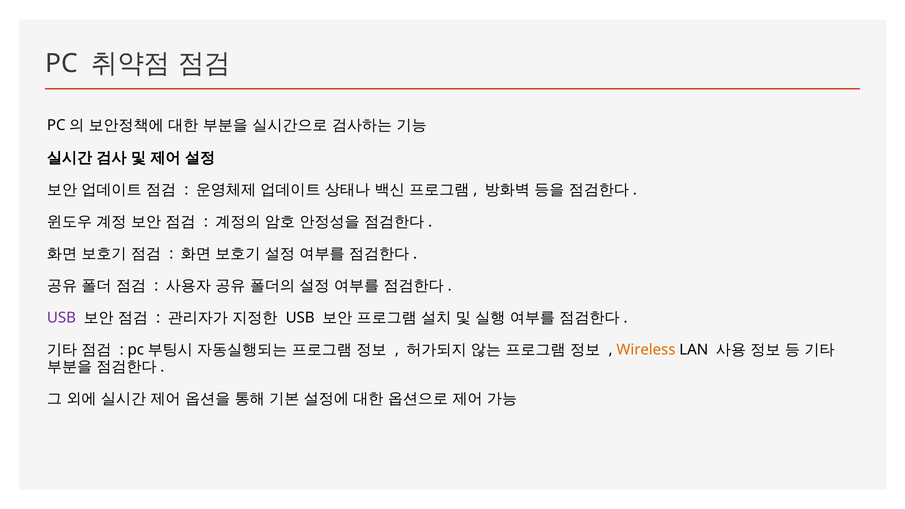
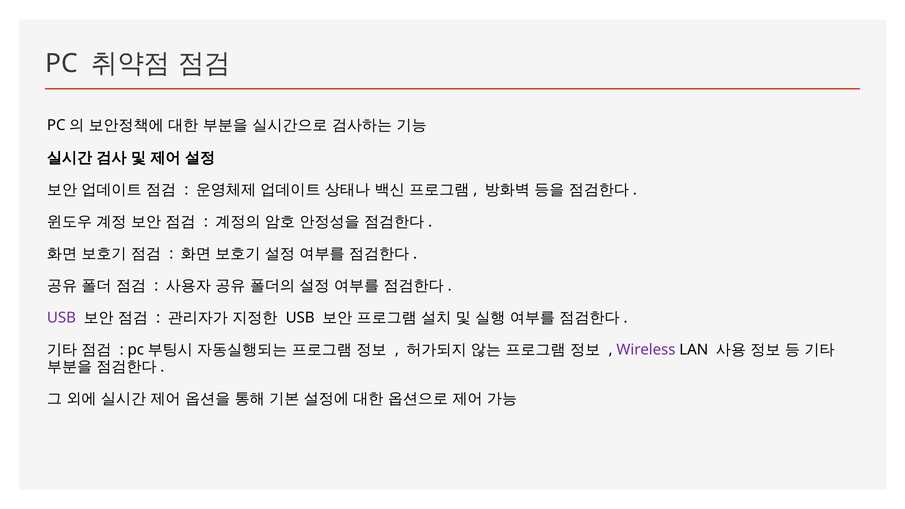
Wireless colour: orange -> purple (646, 350)
